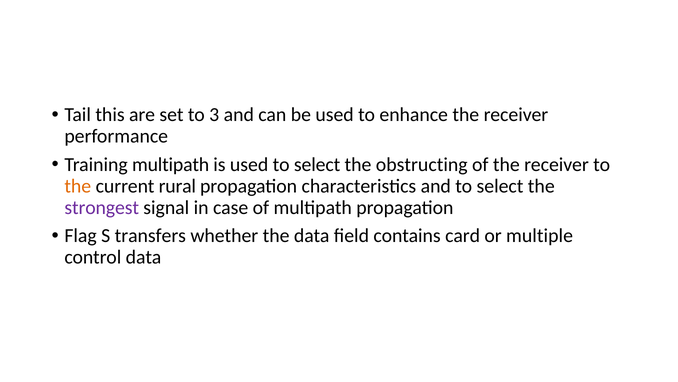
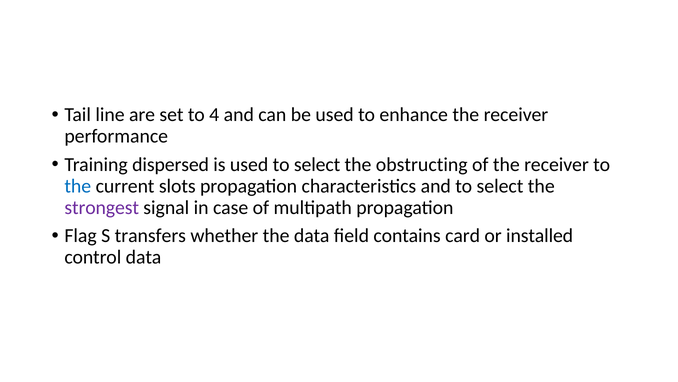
this: this -> line (110, 115)
3: 3 -> 4 (214, 115)
Training multipath: multipath -> dispersed (171, 164)
the colour: orange -> blue (78, 186)
rural: rural -> slots (177, 186)
multiple: multiple -> installed (540, 236)
